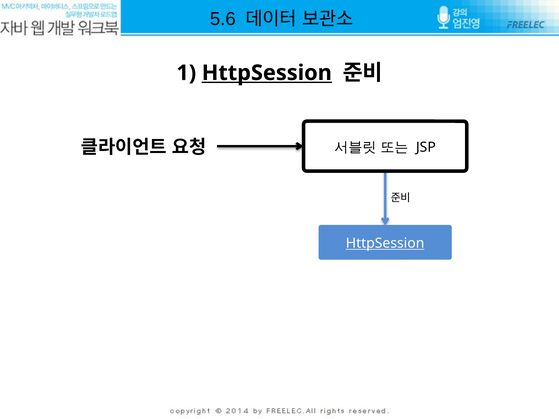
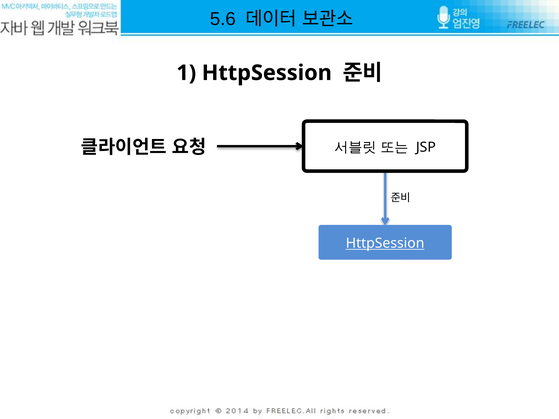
HttpSession underline: present -> none (267, 73)
